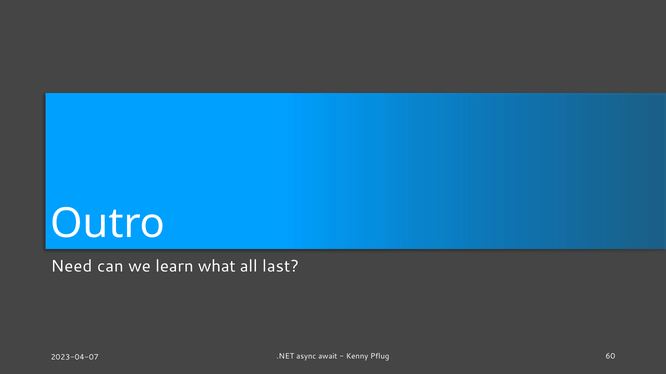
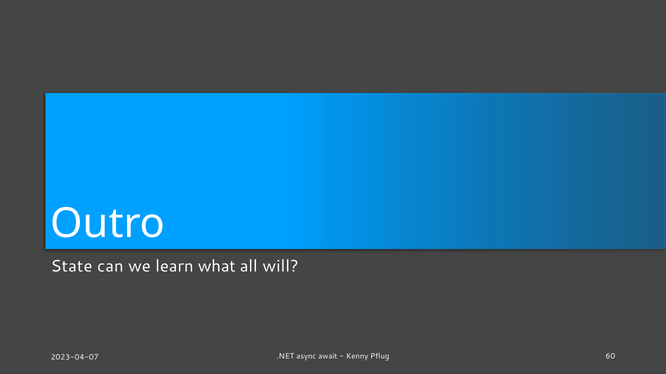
Need: Need -> State (71, 267)
last: last -> will (281, 267)
